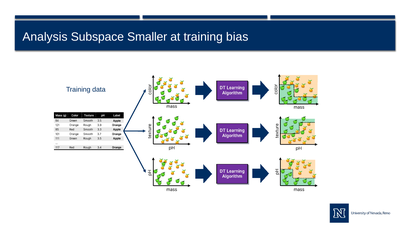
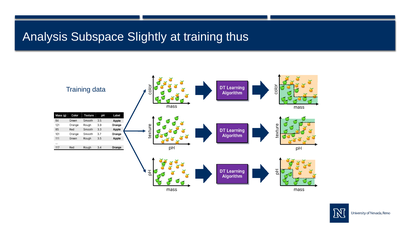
Smaller: Smaller -> Slightly (147, 37)
bias: bias -> thus (237, 37)
